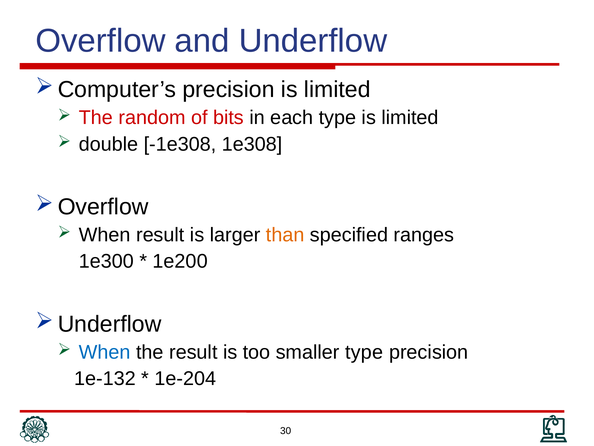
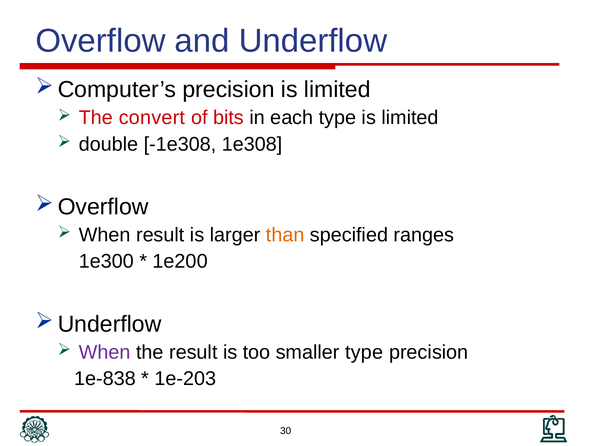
random: random -> convert (152, 118)
When colour: blue -> purple (105, 352)
1e-132: 1e-132 -> 1e-838 (105, 378)
1e-204: 1e-204 -> 1e-203 (185, 378)
